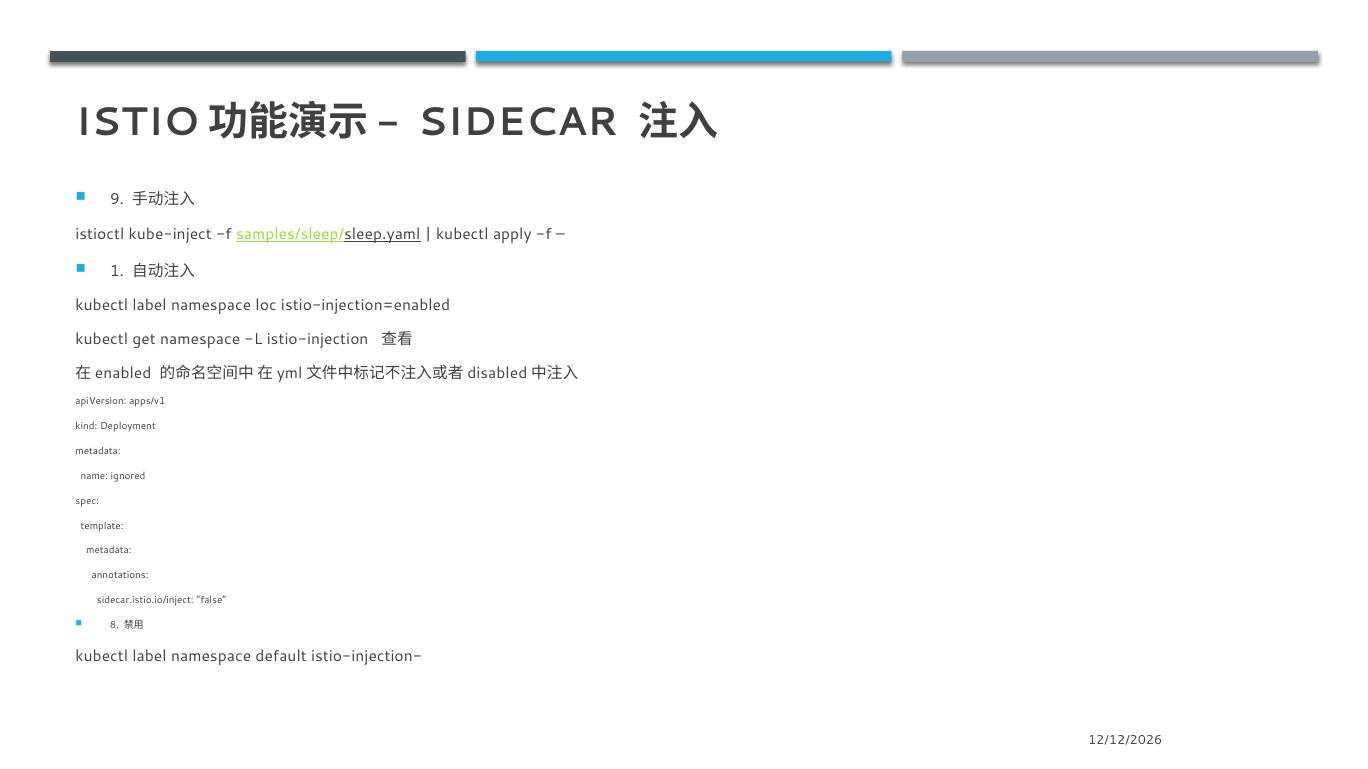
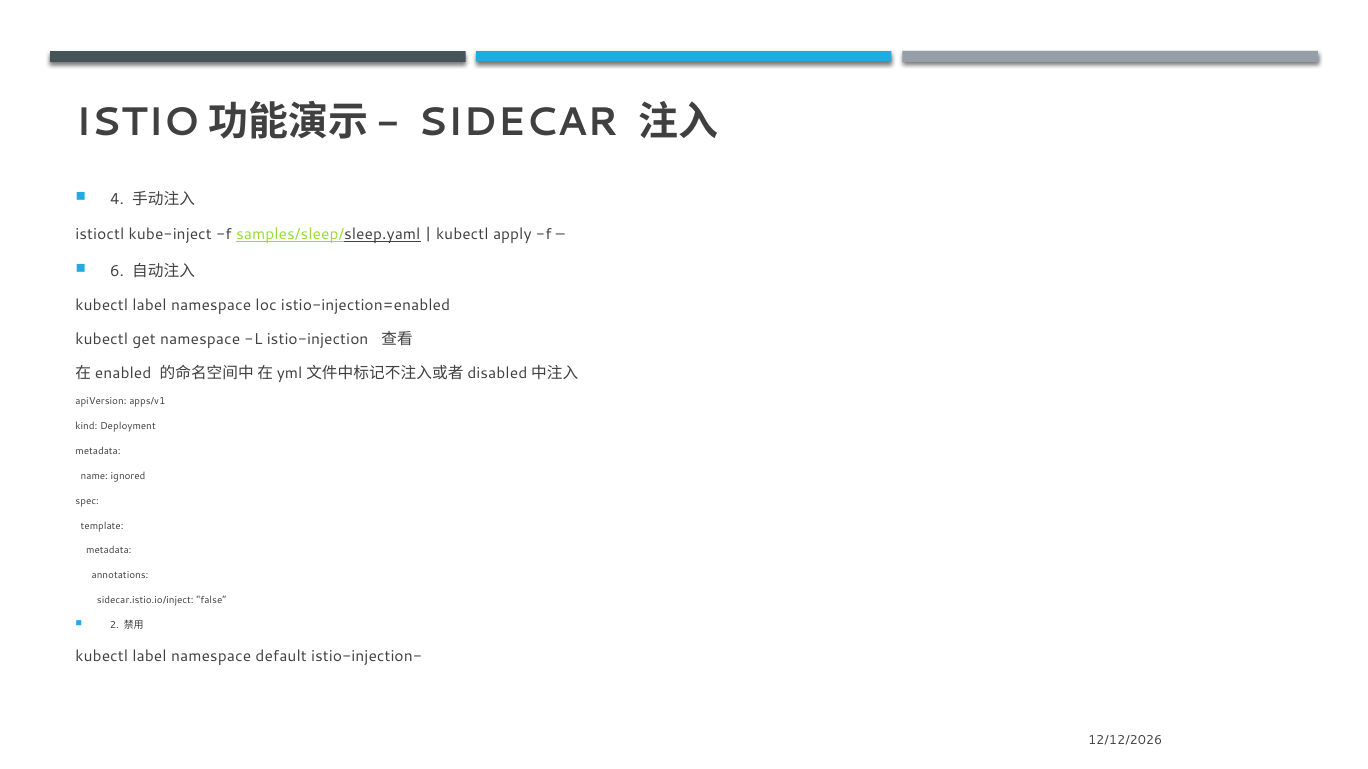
9: 9 -> 4 (117, 200)
1: 1 -> 6 (117, 272)
8: 8 -> 2 (114, 626)
